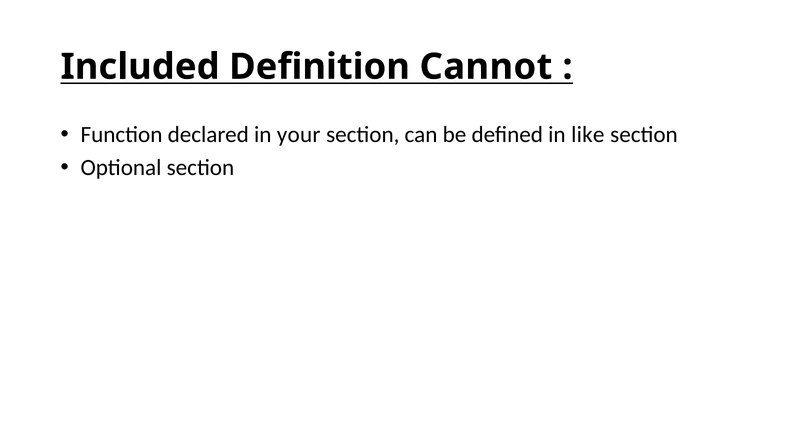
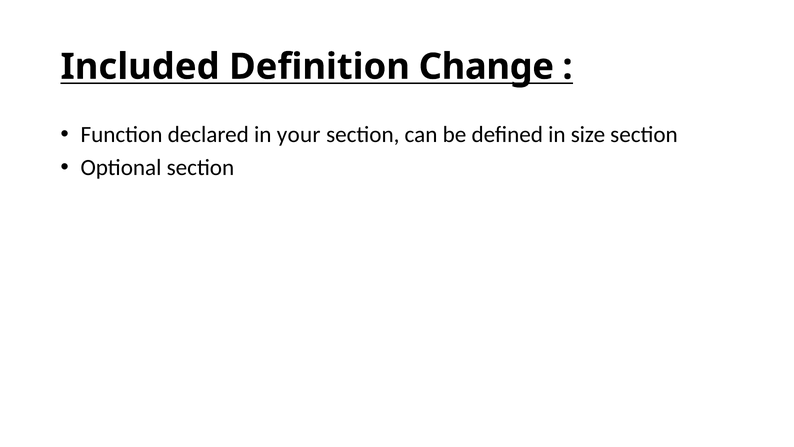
Cannot: Cannot -> Change (486, 67)
like: like -> size (588, 134)
